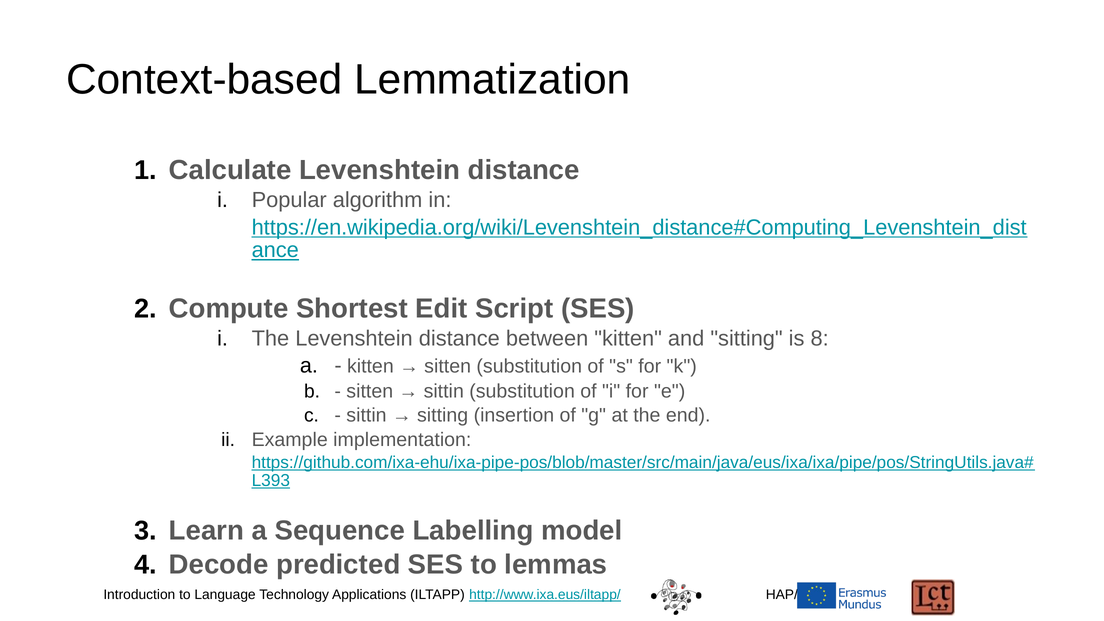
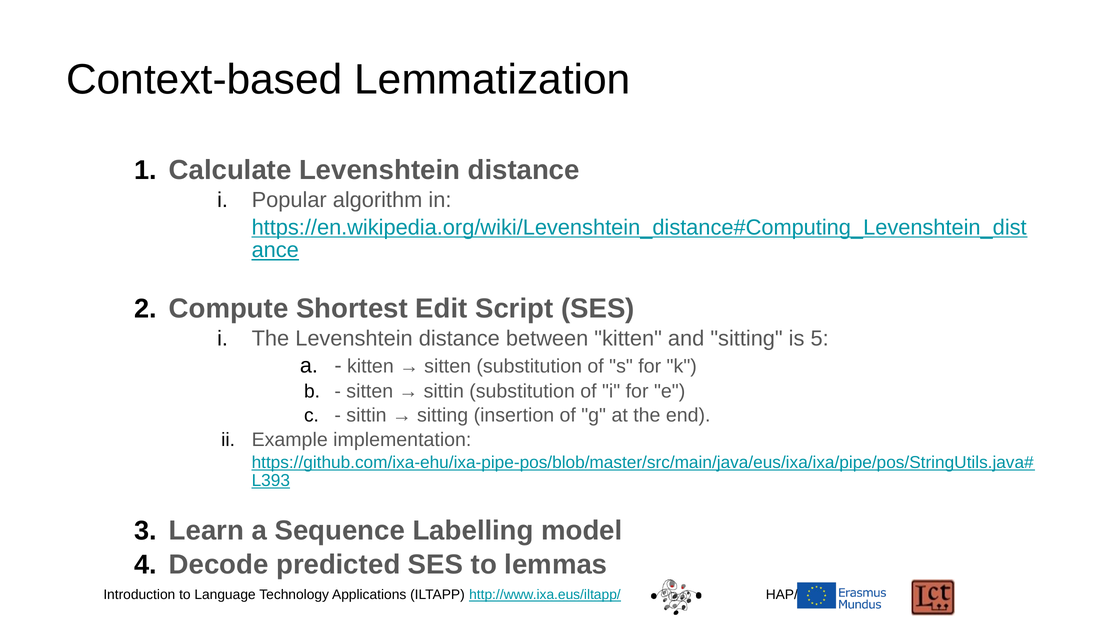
8: 8 -> 5 (820, 339)
